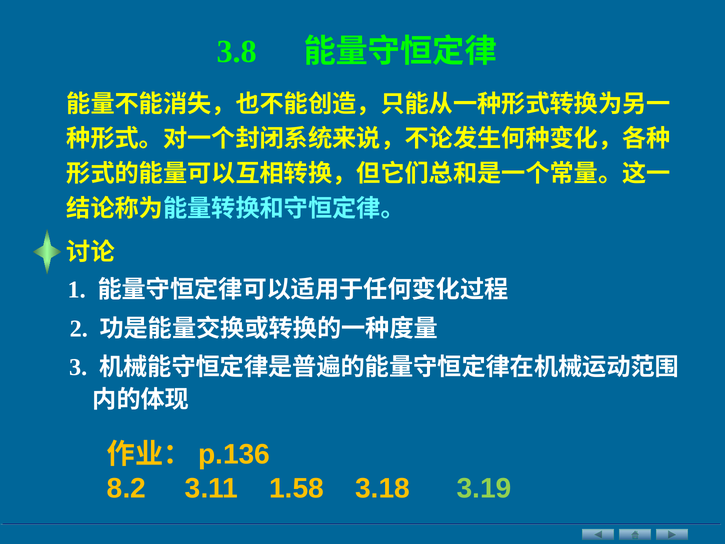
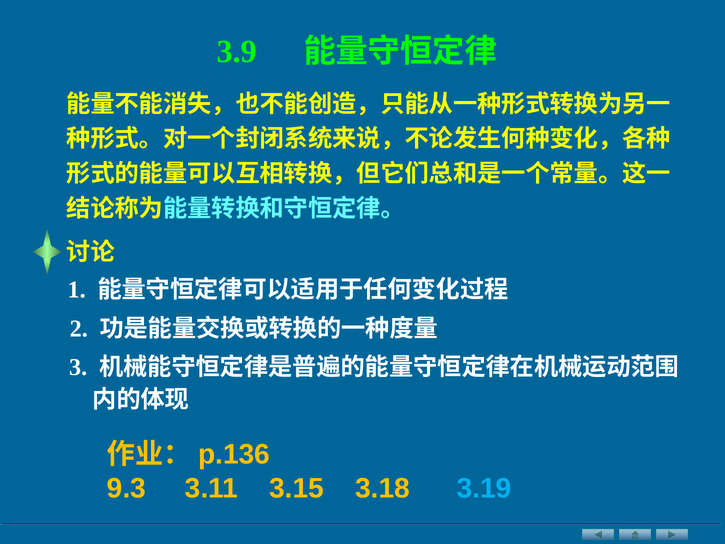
3.8: 3.8 -> 3.9 (237, 52)
8.2: 8.2 -> 9.3 (126, 488)
1.58: 1.58 -> 3.15 (297, 488)
3.19 colour: light green -> light blue (484, 488)
